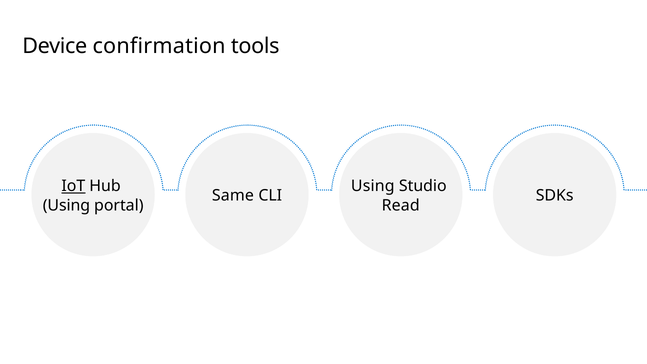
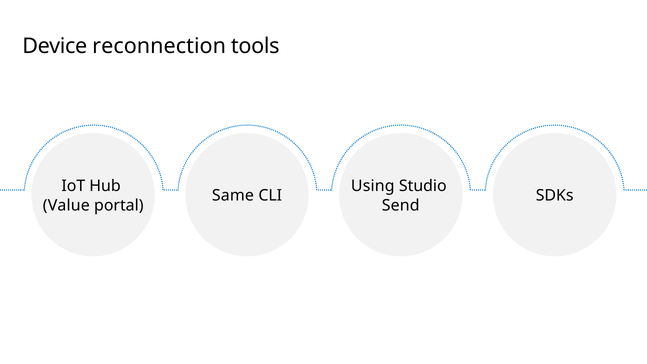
confirmation: confirmation -> reconnection (159, 46)
IoT underline: present -> none (73, 186)
Using: Using -> Value (66, 205)
Read: Read -> Send (401, 205)
